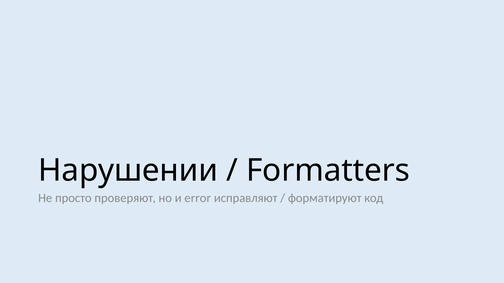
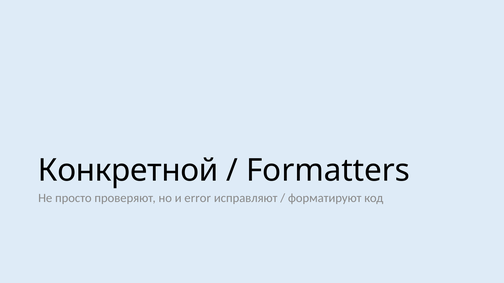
Нарушении: Нарушении -> Конкретной (128, 171)
